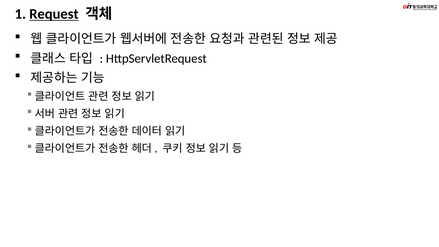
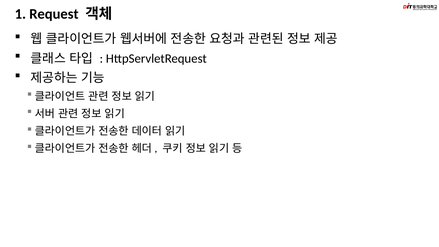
Request underline: present -> none (54, 14)
